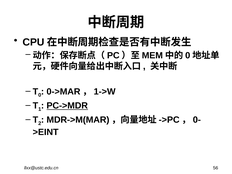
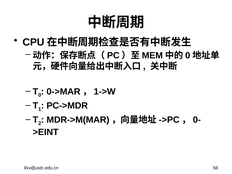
PC->MDR underline: present -> none (67, 106)
